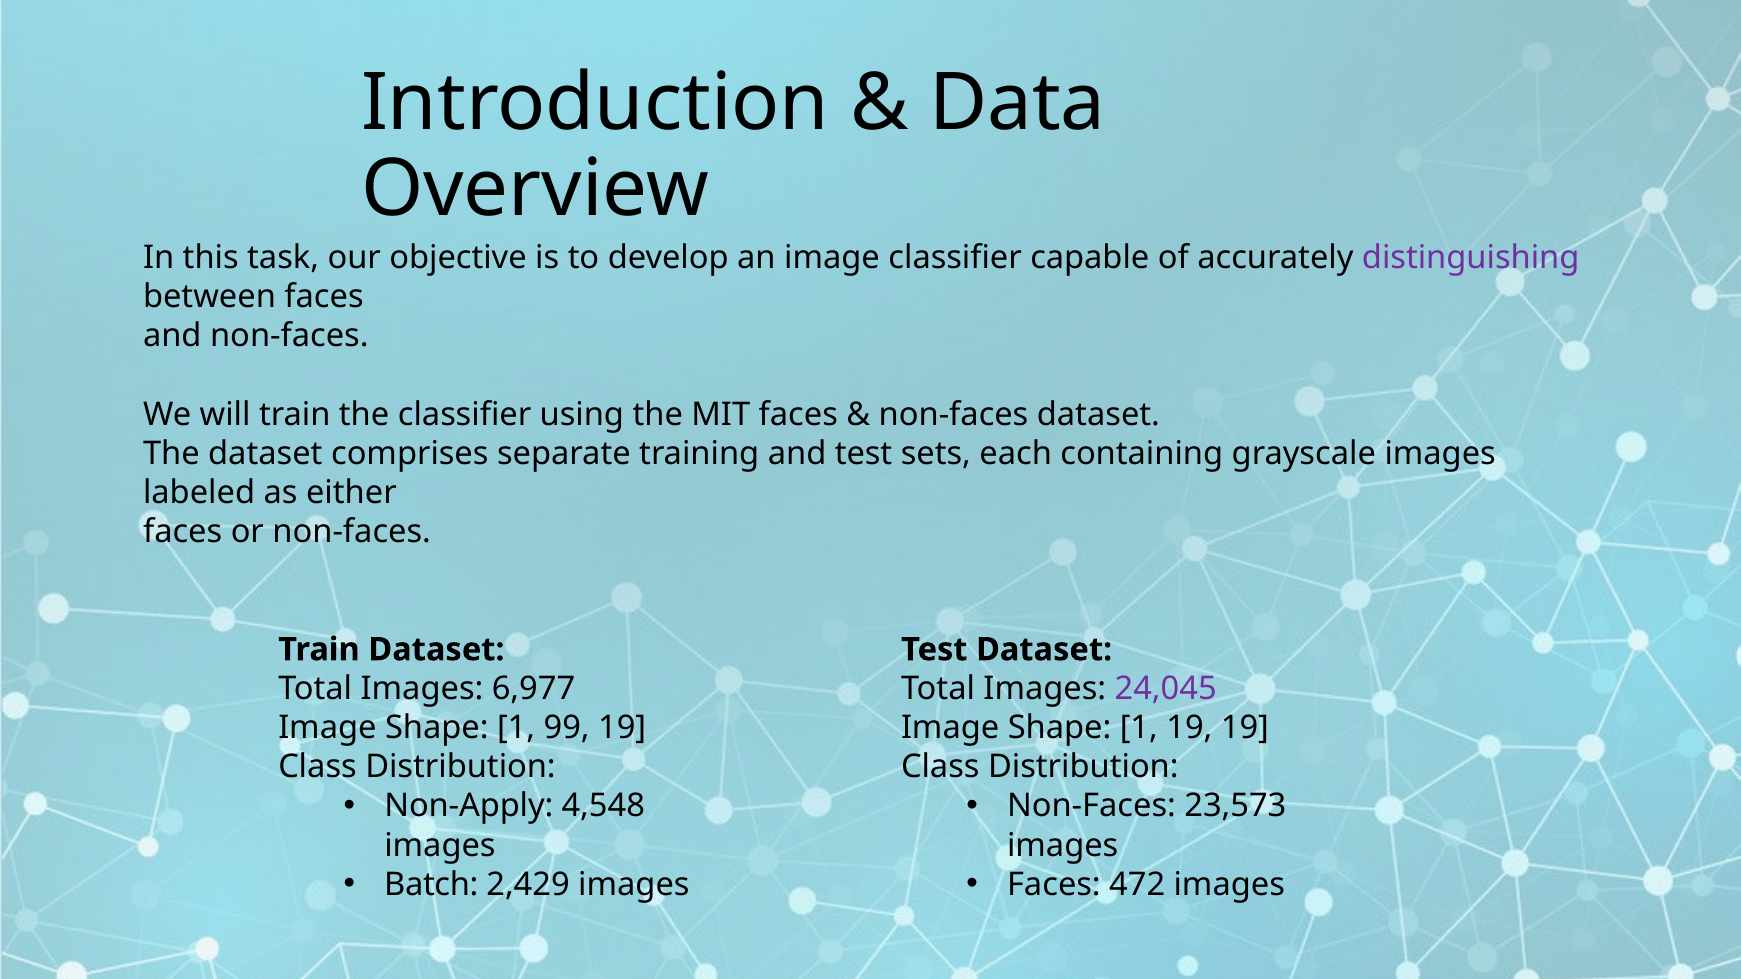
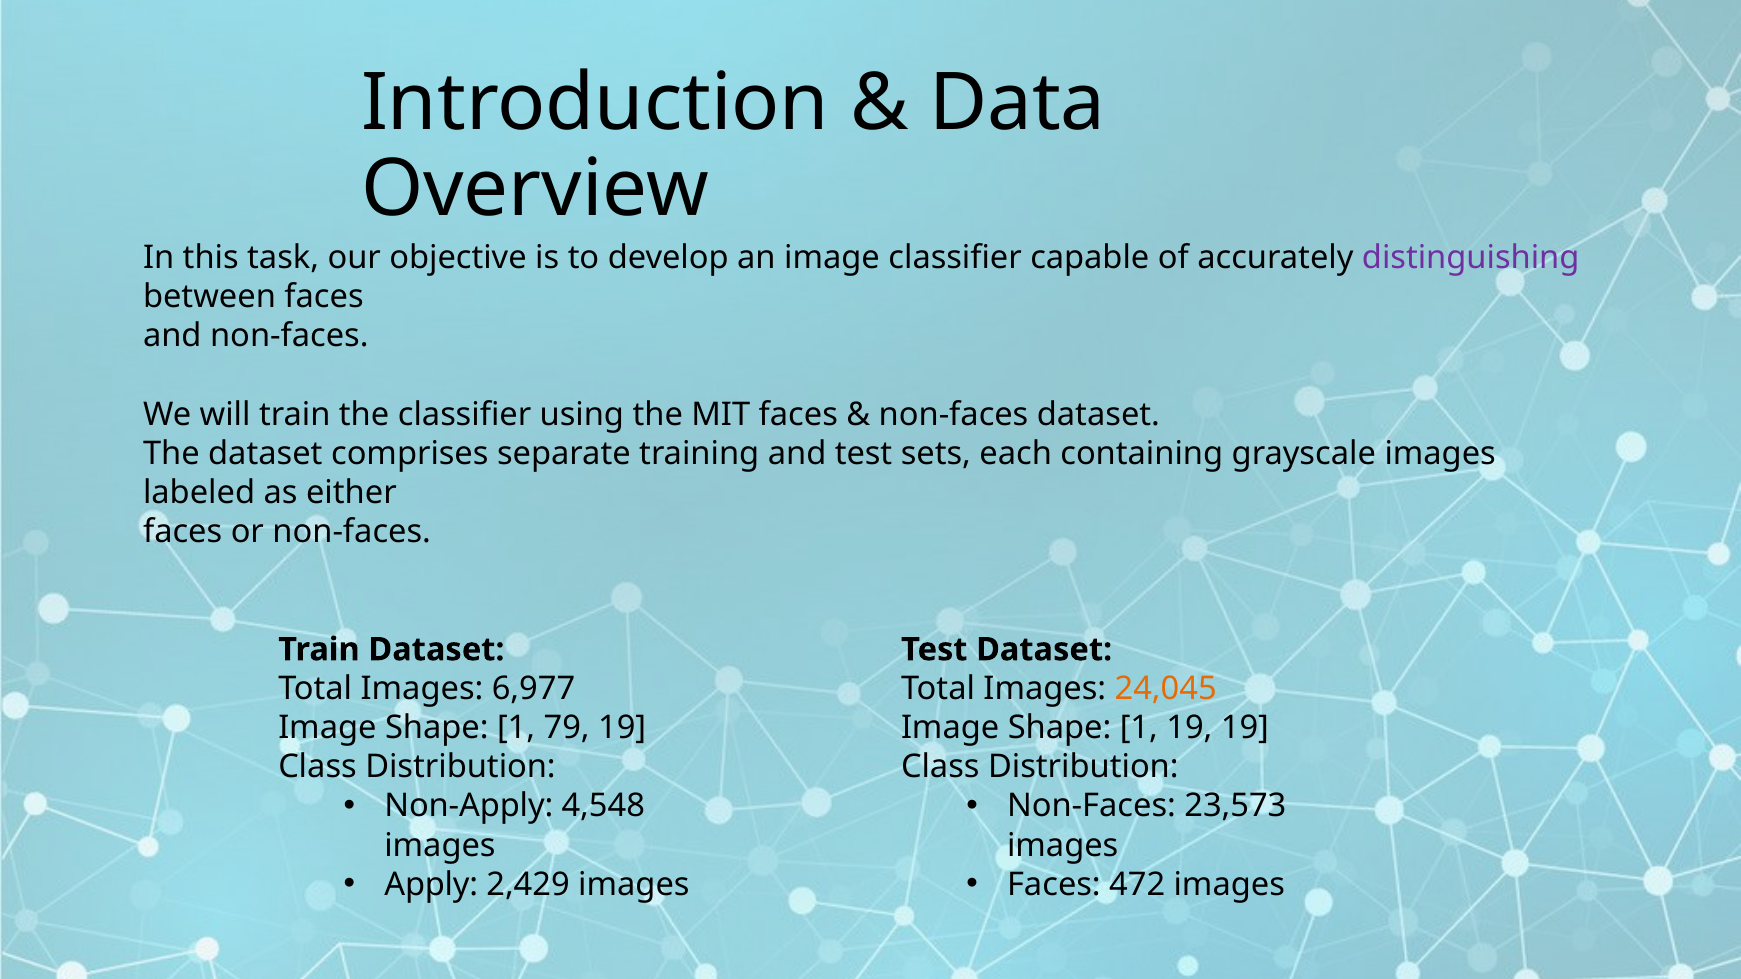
24,045 colour: purple -> orange (1166, 689)
99: 99 -> 79 (567, 728)
Batch: Batch -> Apply (431, 885)
